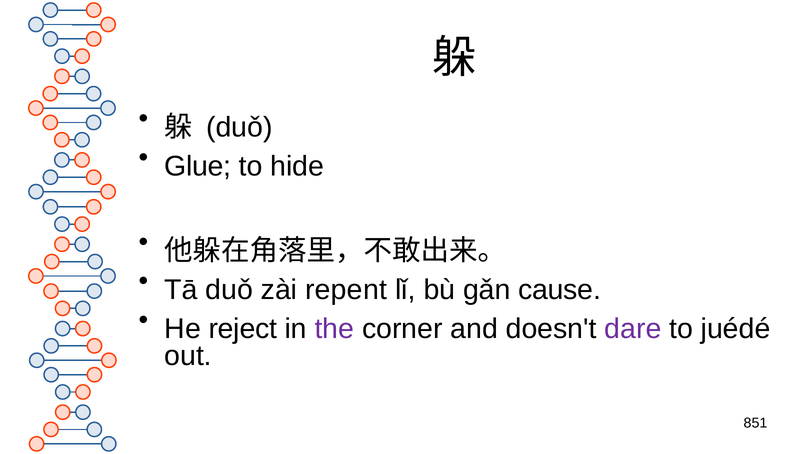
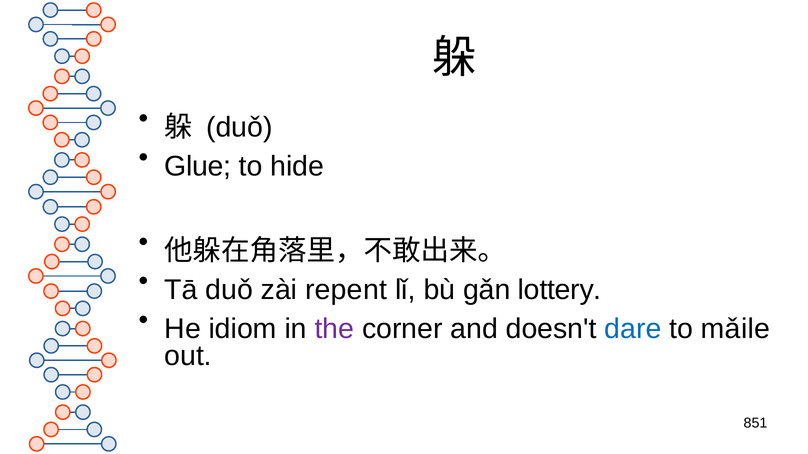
cause: cause -> lottery (560, 290)
reject: reject -> idiom (243, 329)
dare colour: purple -> blue (633, 329)
juédé: juédé -> mǎile (735, 329)
